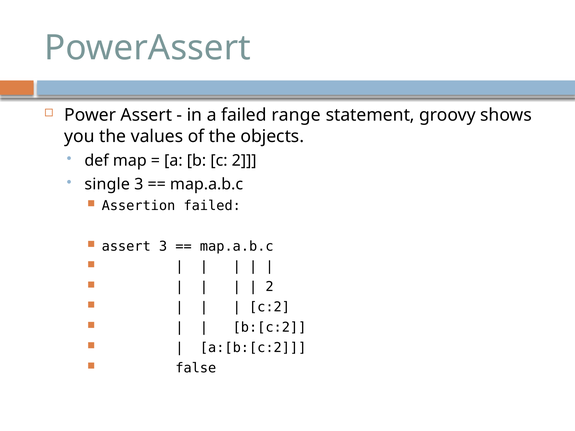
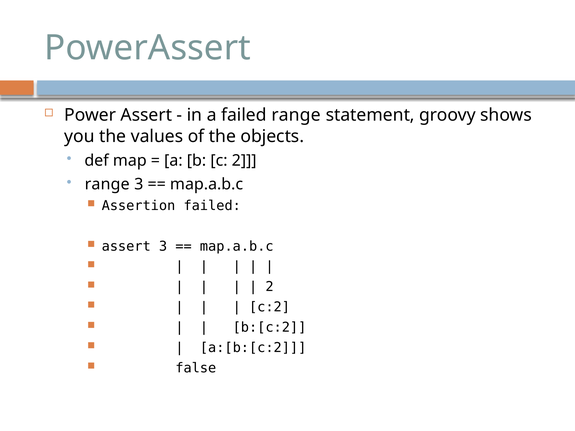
single: single -> range (107, 184)
